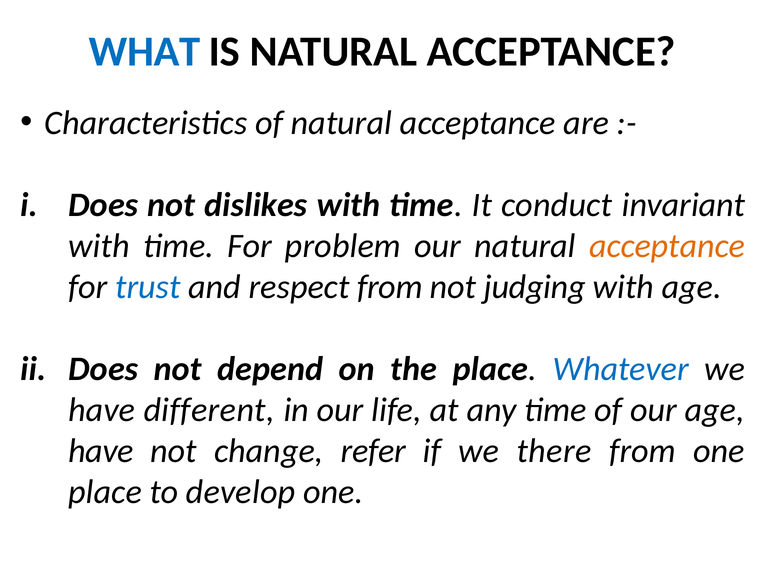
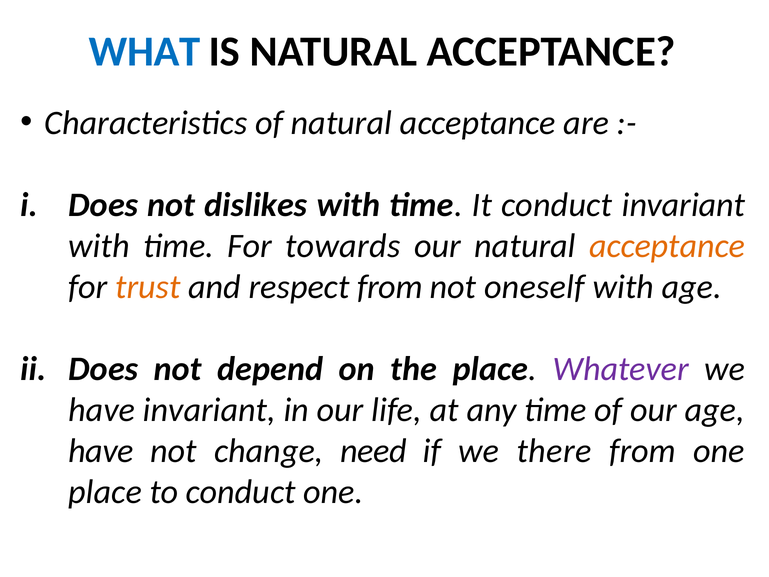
problem: problem -> towards (343, 246)
trust colour: blue -> orange (148, 287)
judging: judging -> oneself (534, 287)
Whatever colour: blue -> purple (621, 369)
have different: different -> invariant (209, 410)
refer: refer -> need (373, 451)
to develop: develop -> conduct (241, 492)
